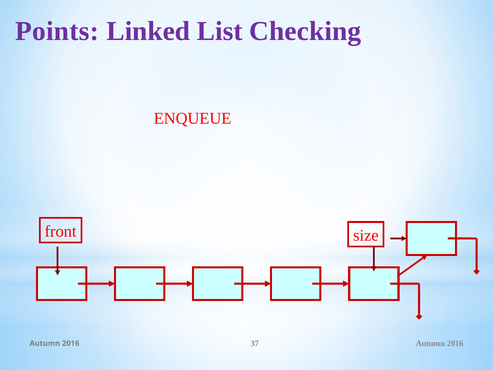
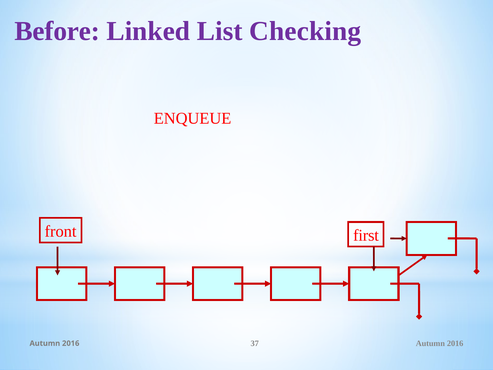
Points: Points -> Before (57, 31)
size: size -> first (366, 235)
